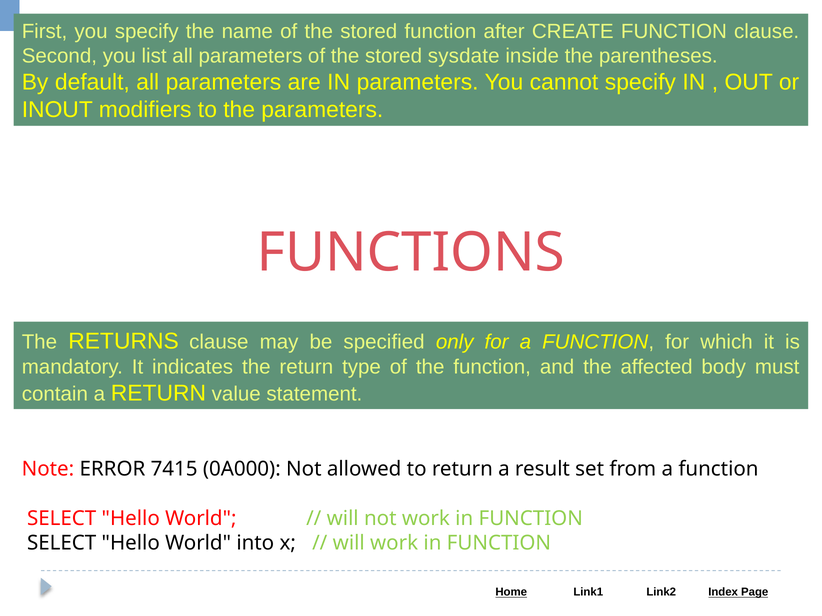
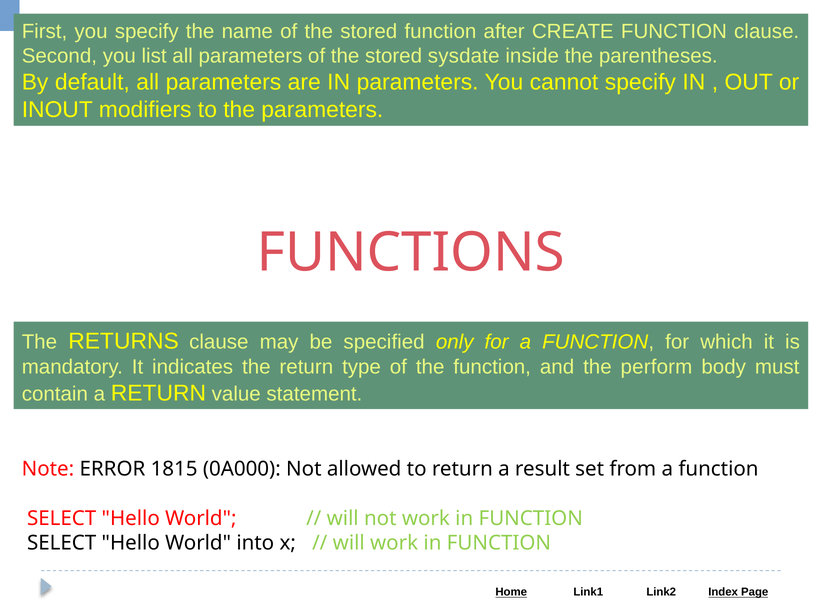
affected: affected -> perform (656, 367)
7415: 7415 -> 1815 (174, 469)
